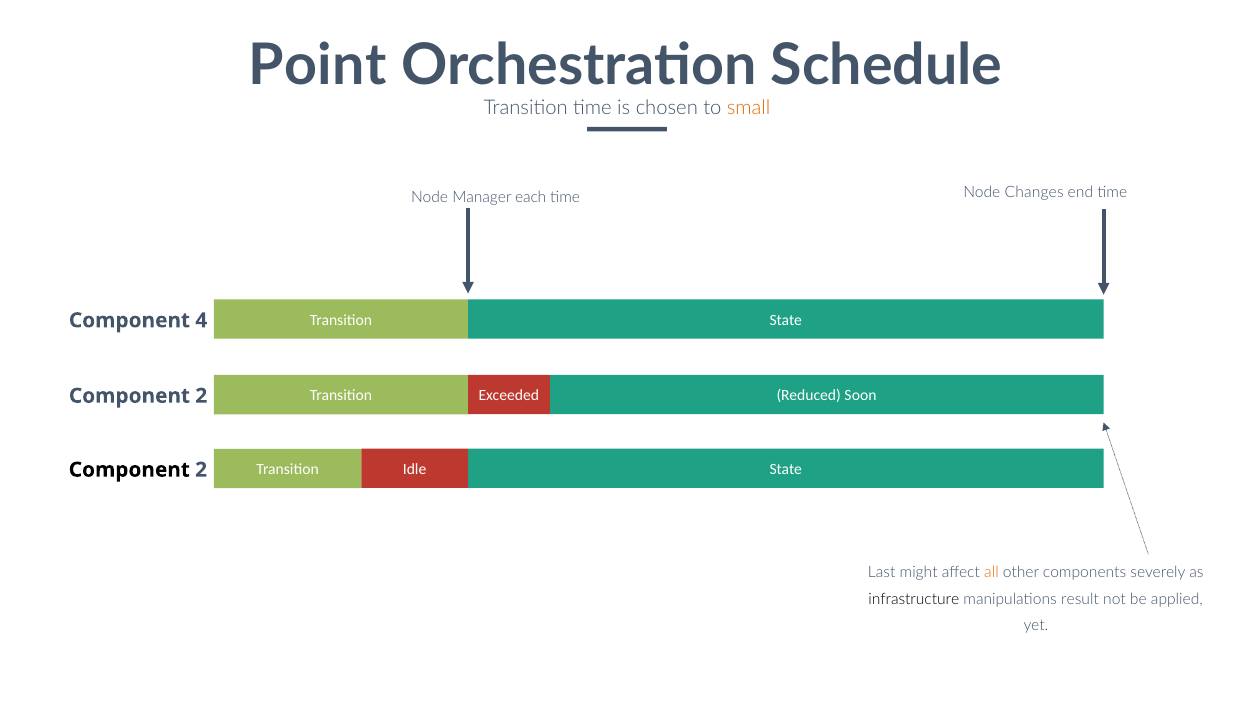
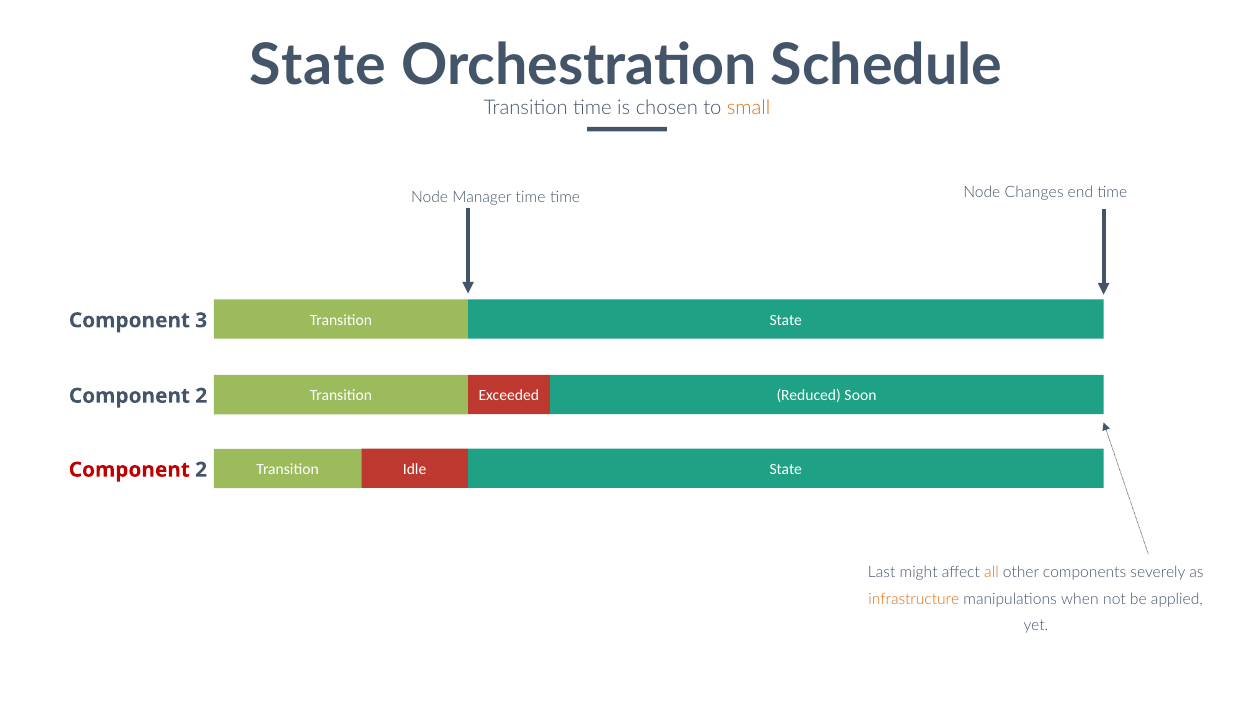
Point: Point -> State (318, 66)
Manager each: each -> time (531, 197)
4: 4 -> 3 (201, 321)
Component colour: black -> red (129, 470)
infrastructure colour: black -> orange (914, 599)
result: result -> when (1080, 599)
